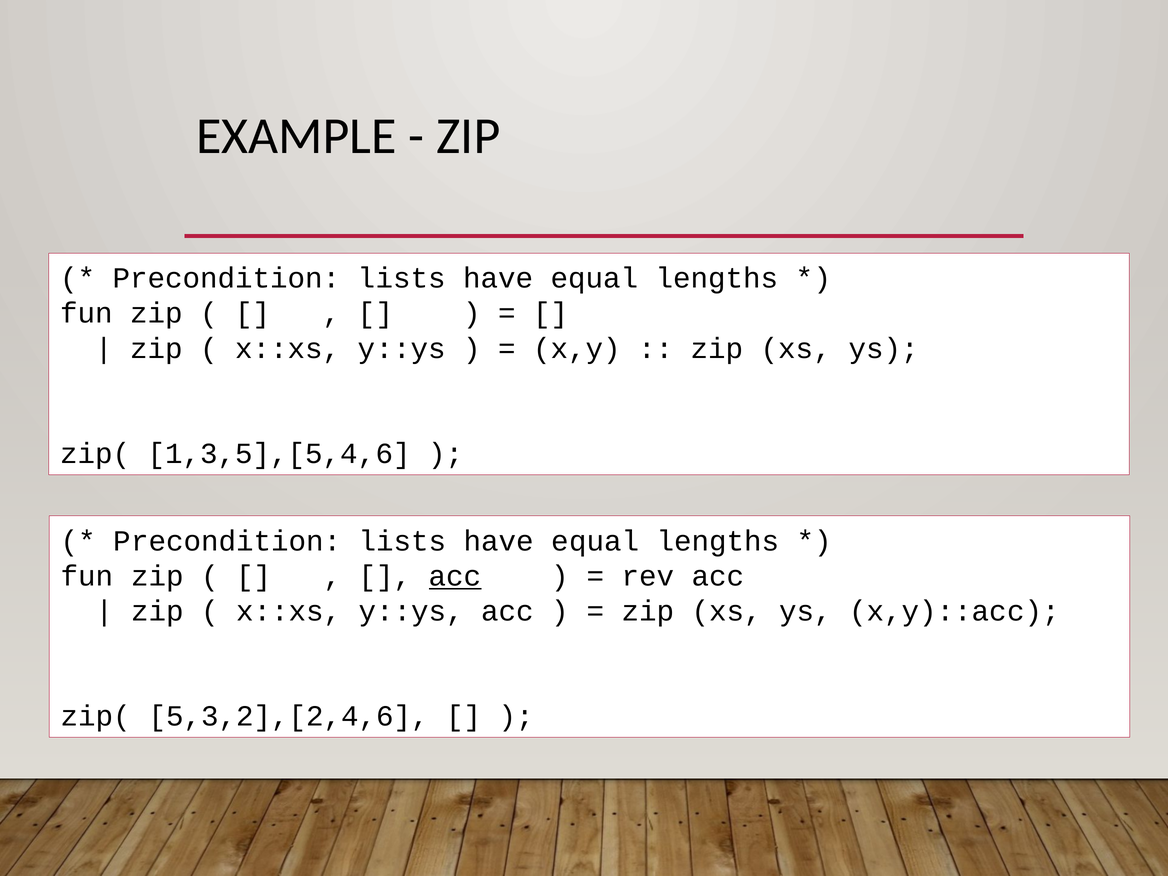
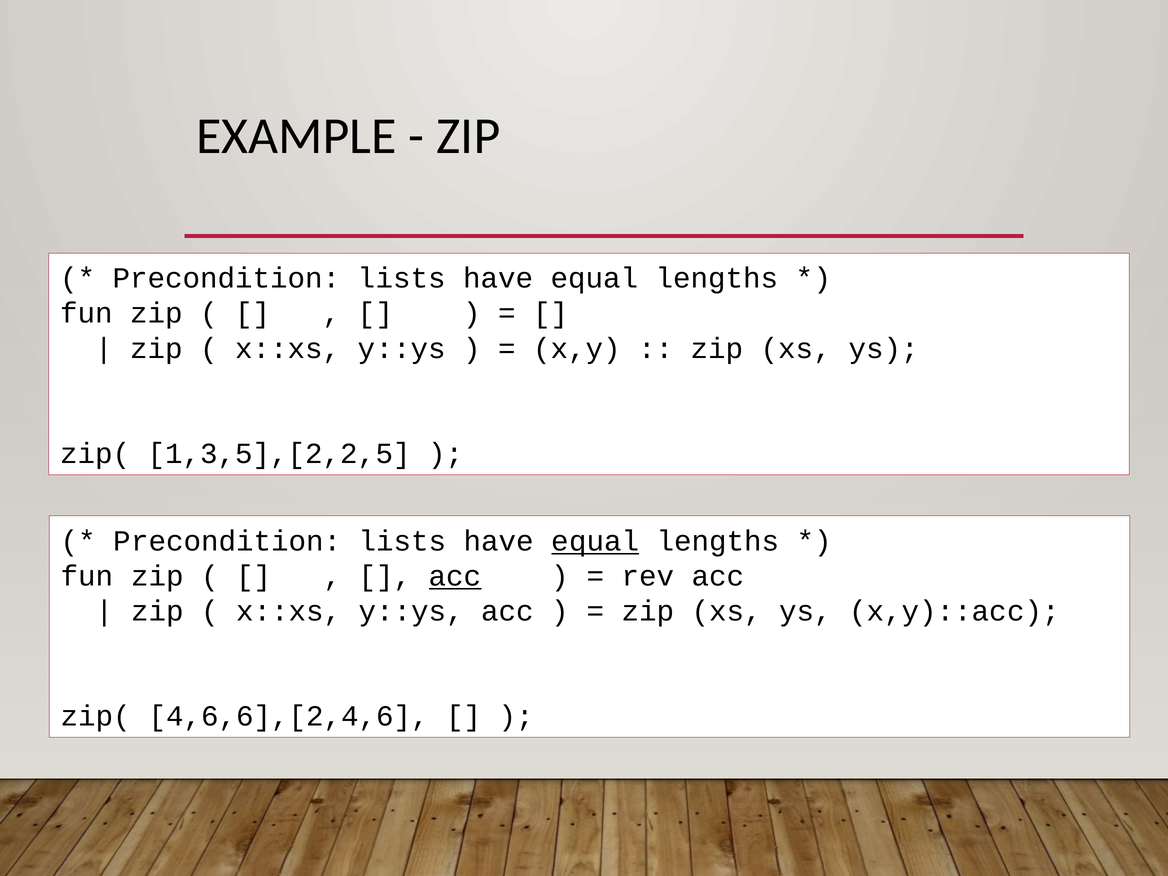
1,3,5],[5,4,6: 1,3,5],[5,4,6 -> 1,3,5],[2,2,5 (279, 454)
equal underline: none -> present (595, 541)
5,3,2],[2,4,6: 5,3,2],[2,4,6 -> 4,6,6],[2,4,6 (289, 716)
